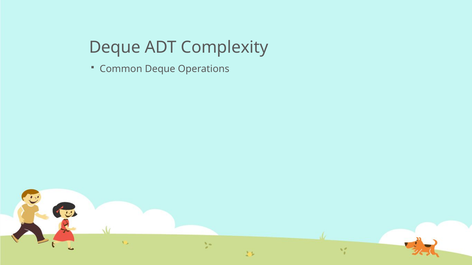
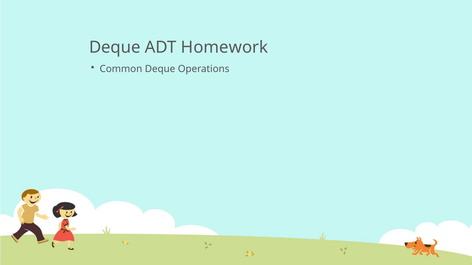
Complexity: Complexity -> Homework (225, 47)
